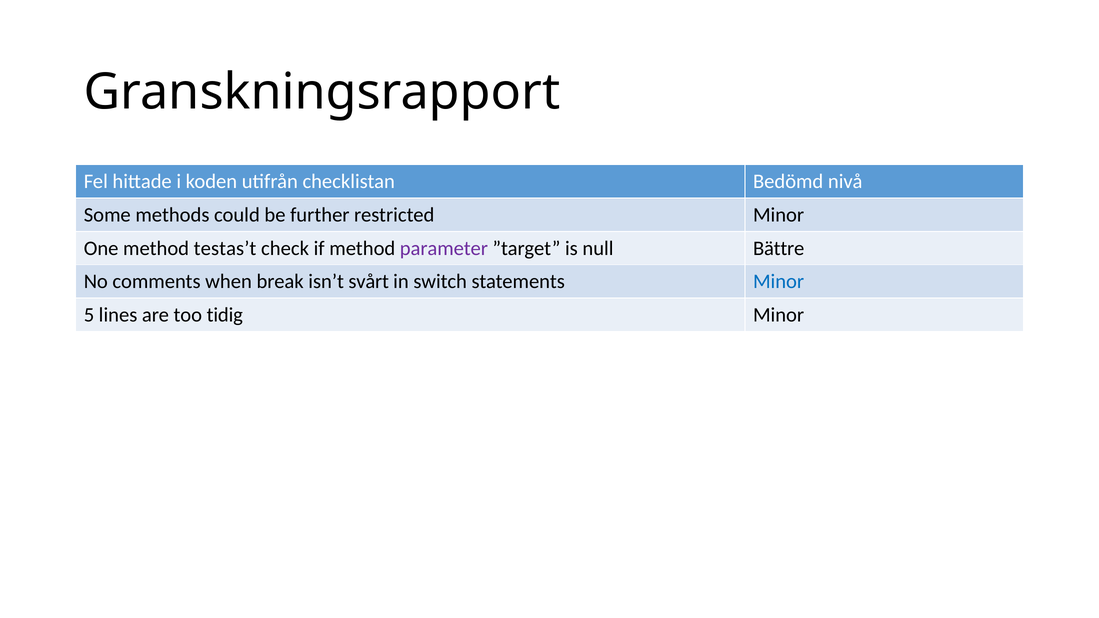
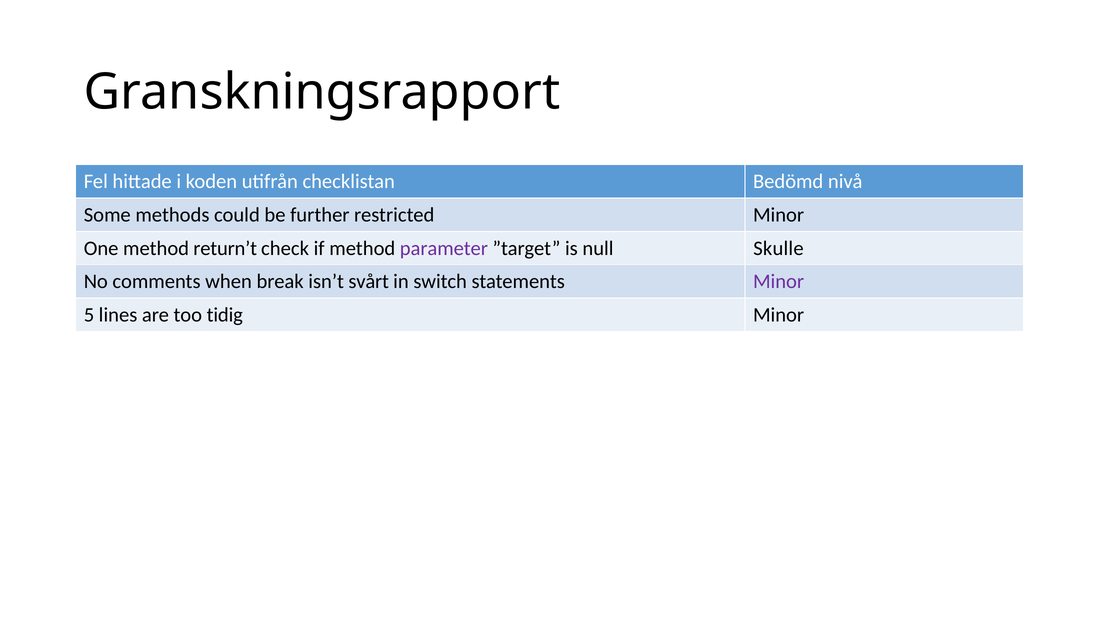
testas’t: testas’t -> return’t (225, 248)
Bättre: Bättre -> Skulle (778, 248)
Minor colour: blue -> purple (779, 282)
